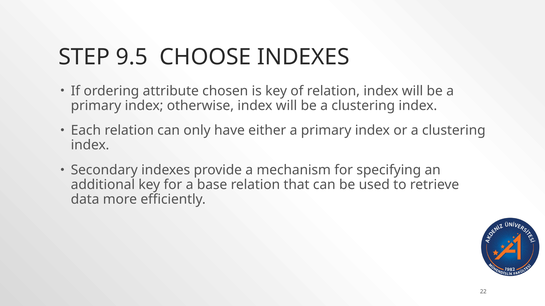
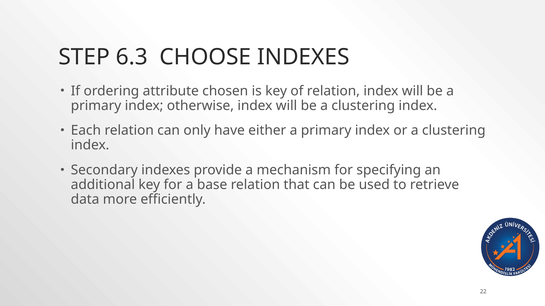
9.5: 9.5 -> 6.3 (132, 57)
